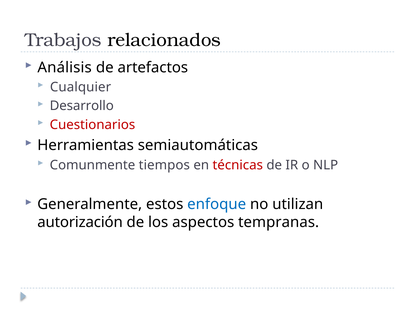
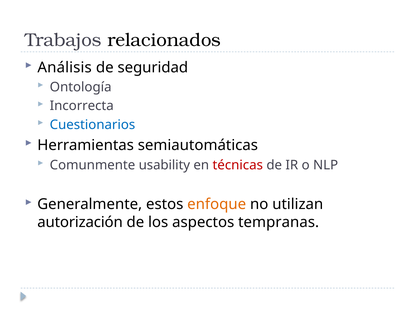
artefactos: artefactos -> seguridad (153, 67)
Cualquier: Cualquier -> Ontología (81, 87)
Desarrollo: Desarrollo -> Incorrecta (82, 106)
Cuestionarios colour: red -> blue (92, 125)
tiempos: tiempos -> usability (164, 165)
enfoque colour: blue -> orange (217, 205)
